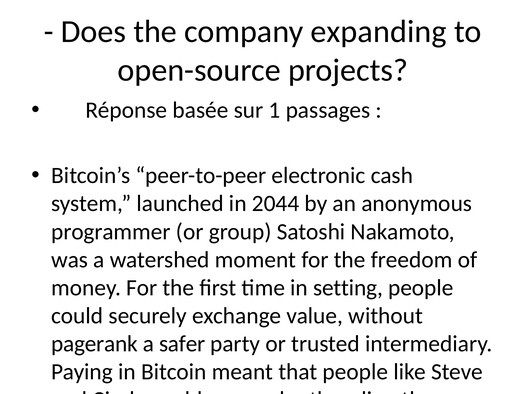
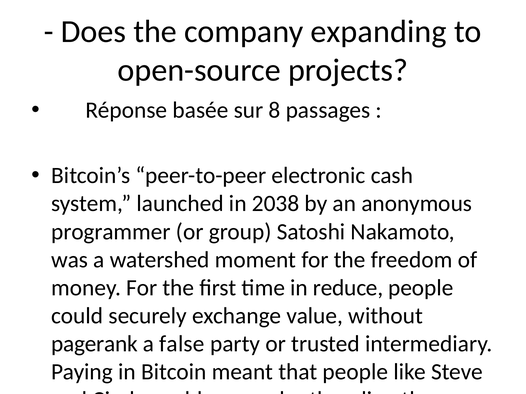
sur 1: 1 -> 8 (274, 110)
2044: 2044 -> 2038 (276, 204)
setting: setting -> reduce (348, 288)
safer: safer -> false (182, 344)
